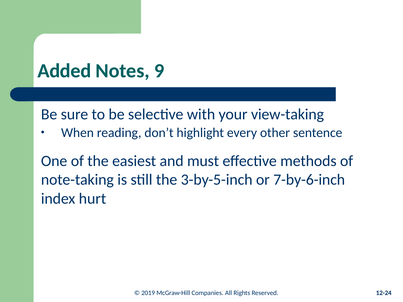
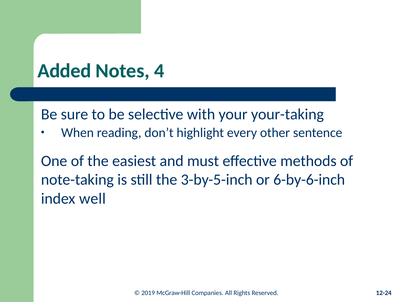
9: 9 -> 4 (159, 71)
view-taking: view-taking -> your-taking (287, 115)
7-by-6-inch: 7-by-6-inch -> 6-by-6-inch (309, 180)
hurt: hurt -> well (92, 199)
